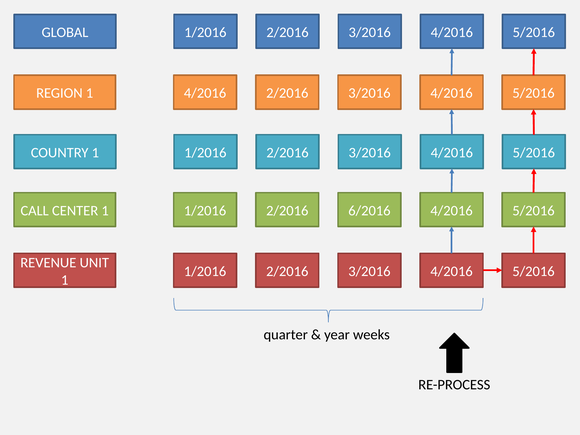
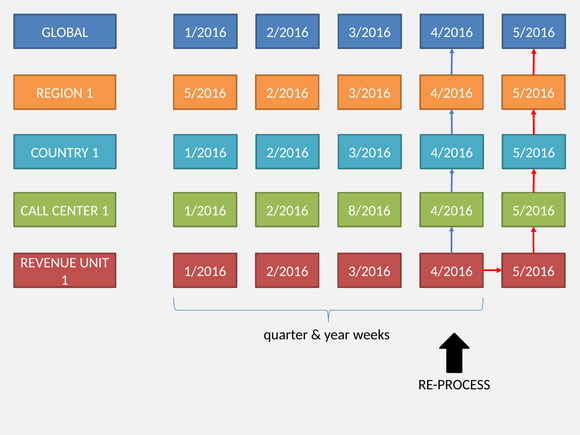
1 4/2016: 4/2016 -> 5/2016 (205, 93)
6/2016: 6/2016 -> 8/2016 (369, 211)
